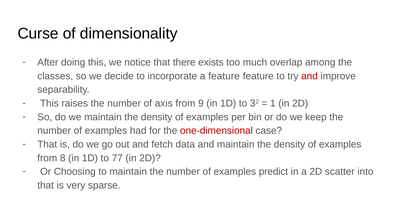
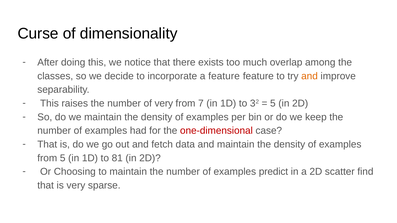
and colour: red -> orange (309, 76)
of axis: axis -> very (164, 104)
9: 9 -> 7 (201, 104)
1: 1 -> 5 (273, 104)
from 8: 8 -> 5 (63, 158)
77: 77 -> 81 (117, 158)
into: into -> find (365, 172)
